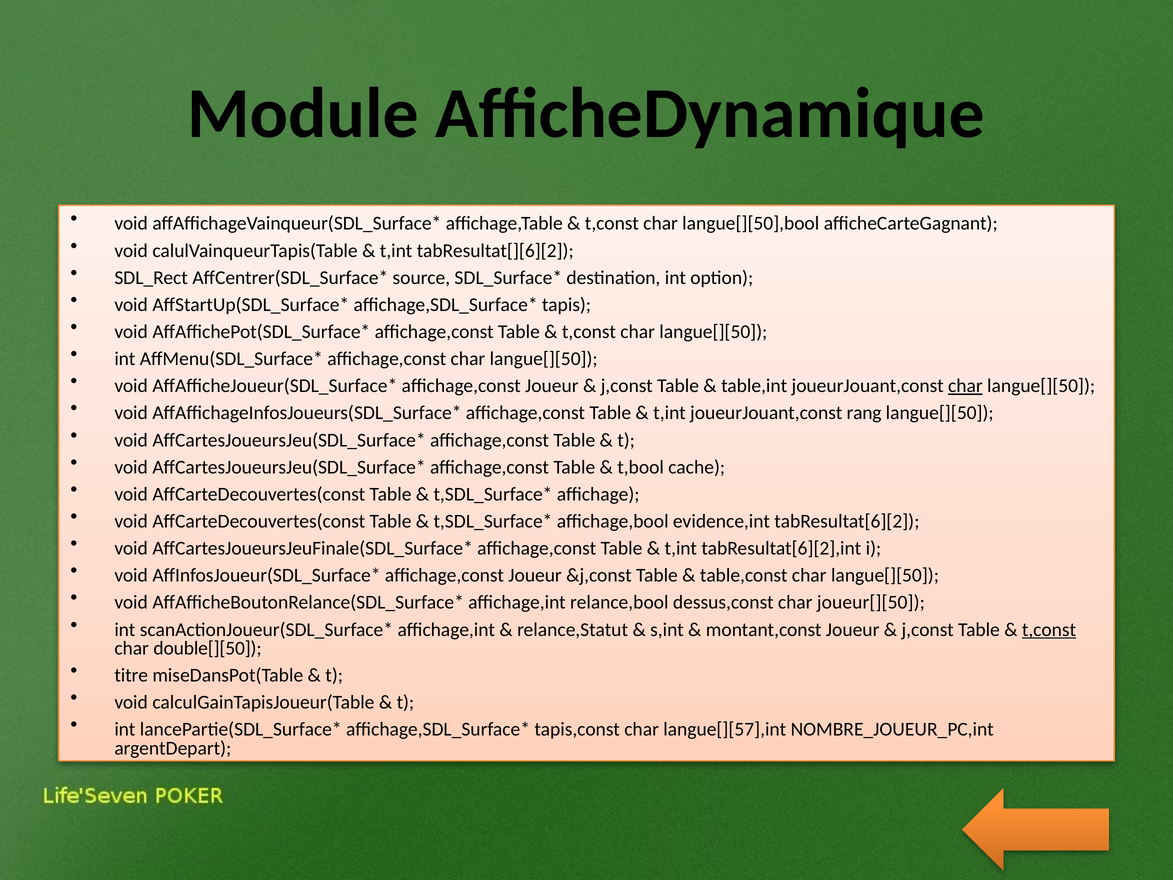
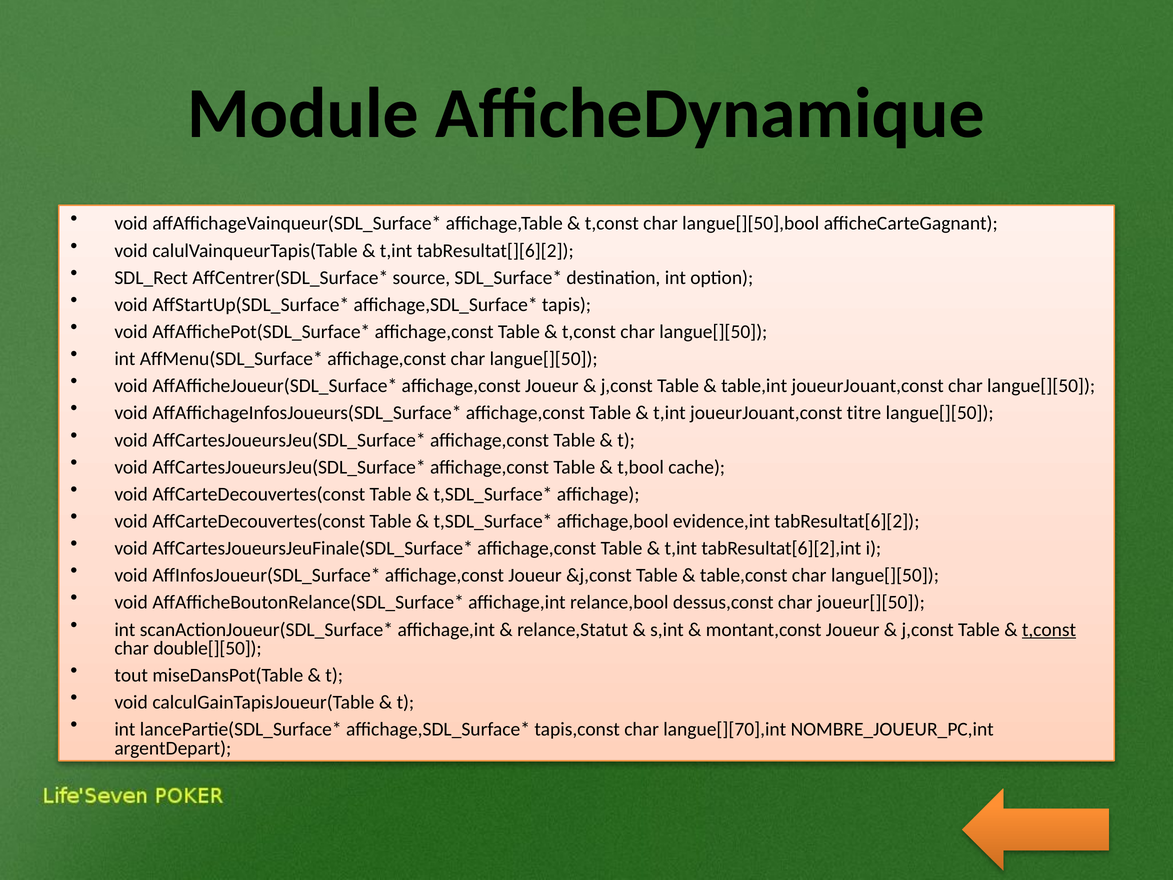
char underline: present -> none (965, 386)
rang: rang -> titre (864, 413)
titre: titre -> tout (131, 675)
langue[][57],int: langue[][57],int -> langue[][70],int (725, 729)
